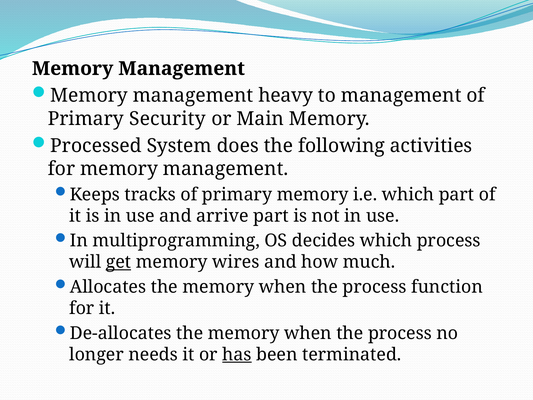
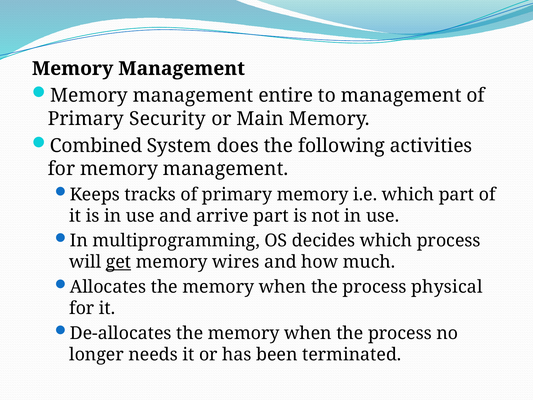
heavy: heavy -> entire (286, 96)
Processed: Processed -> Combined (96, 146)
function: function -> physical (447, 287)
has underline: present -> none (237, 354)
